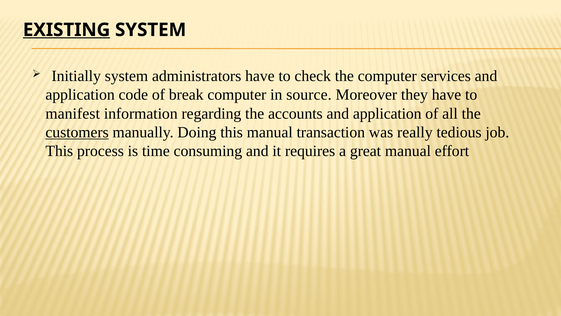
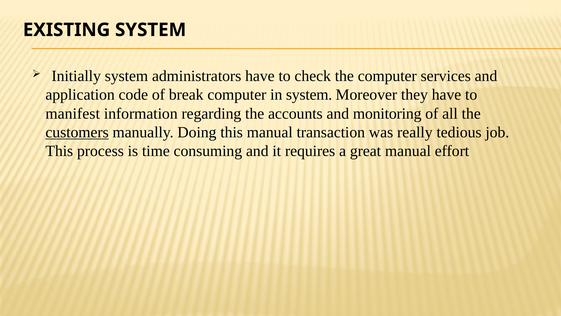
EXISTING underline: present -> none (67, 30)
in source: source -> system (309, 95)
accounts and application: application -> monitoring (387, 113)
